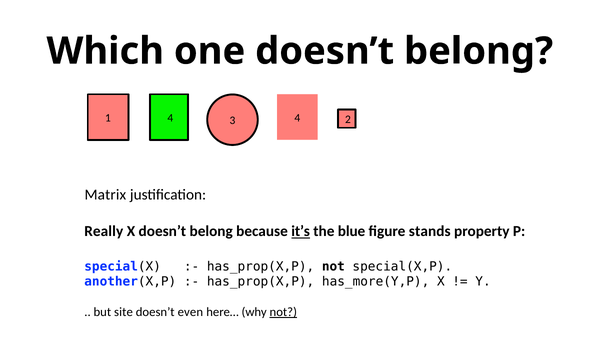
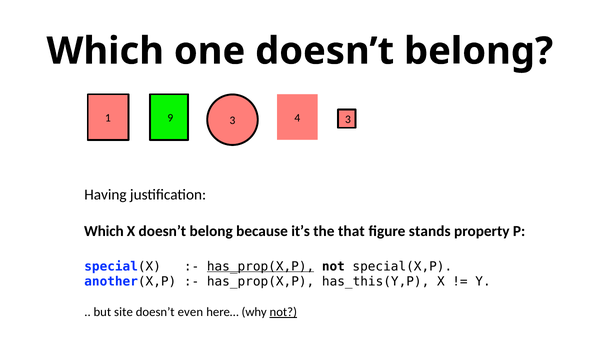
1 4: 4 -> 9 (170, 118)
4 2: 2 -> 3 (348, 119)
Matrix: Matrix -> Having (105, 195)
Really: Really -> Which (104, 232)
it’s underline: present -> none (301, 232)
blue: blue -> that (351, 232)
has_prop(X,P underline: none -> present (261, 266)
has_more(Y,P: has_more(Y,P -> has_this(Y,P (376, 282)
